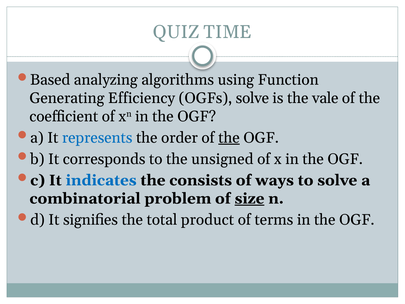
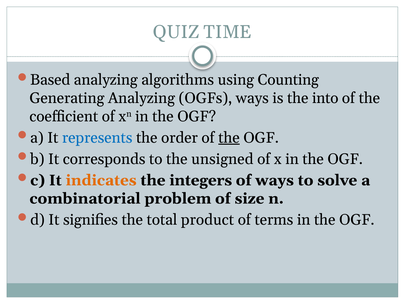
Function: Function -> Counting (288, 80)
Generating Efficiency: Efficiency -> Analyzing (142, 98)
OGFs solve: solve -> ways (252, 98)
vale: vale -> into (325, 98)
indicates colour: blue -> orange (101, 180)
consists: consists -> integers (201, 180)
size underline: present -> none (250, 198)
